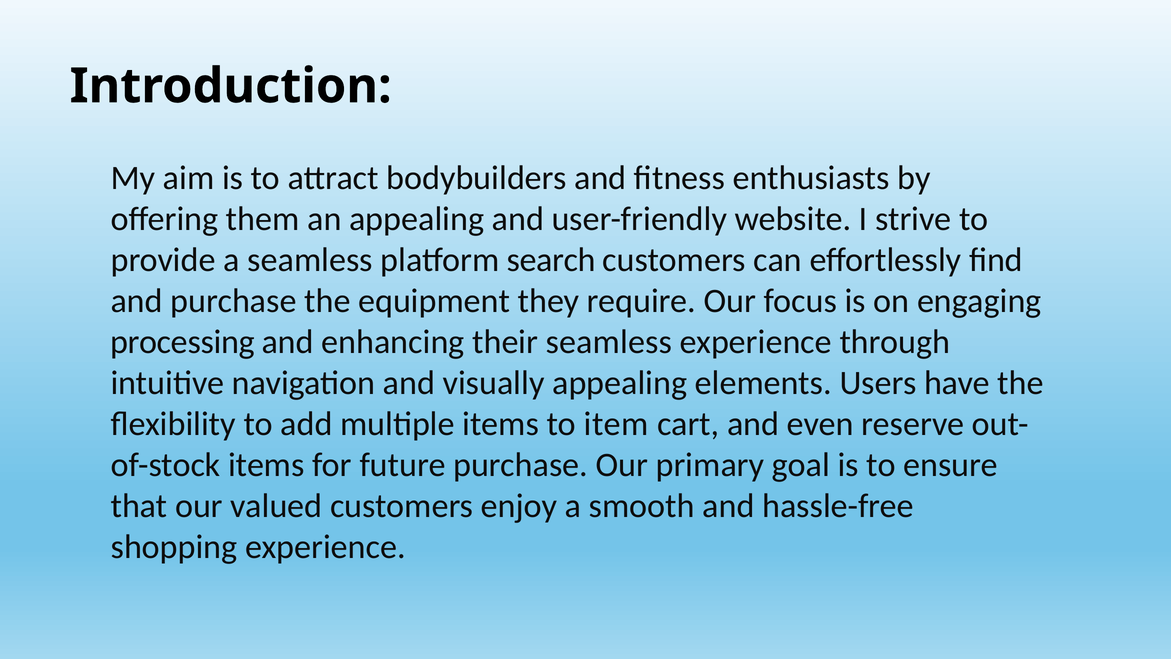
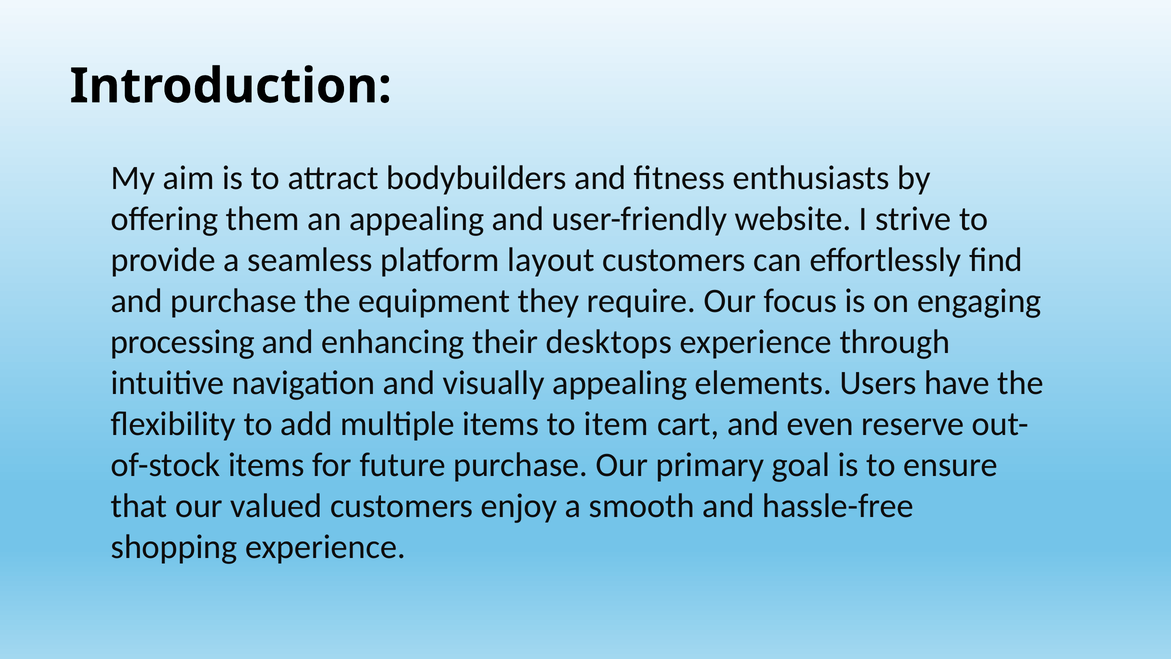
search: search -> layout (551, 260)
their seamless: seamless -> desktops (609, 342)
